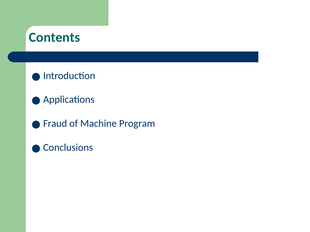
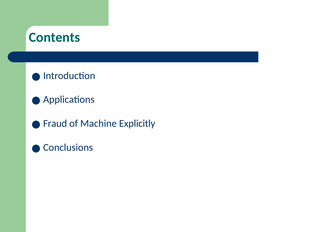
Program: Program -> Explicitly (137, 124)
